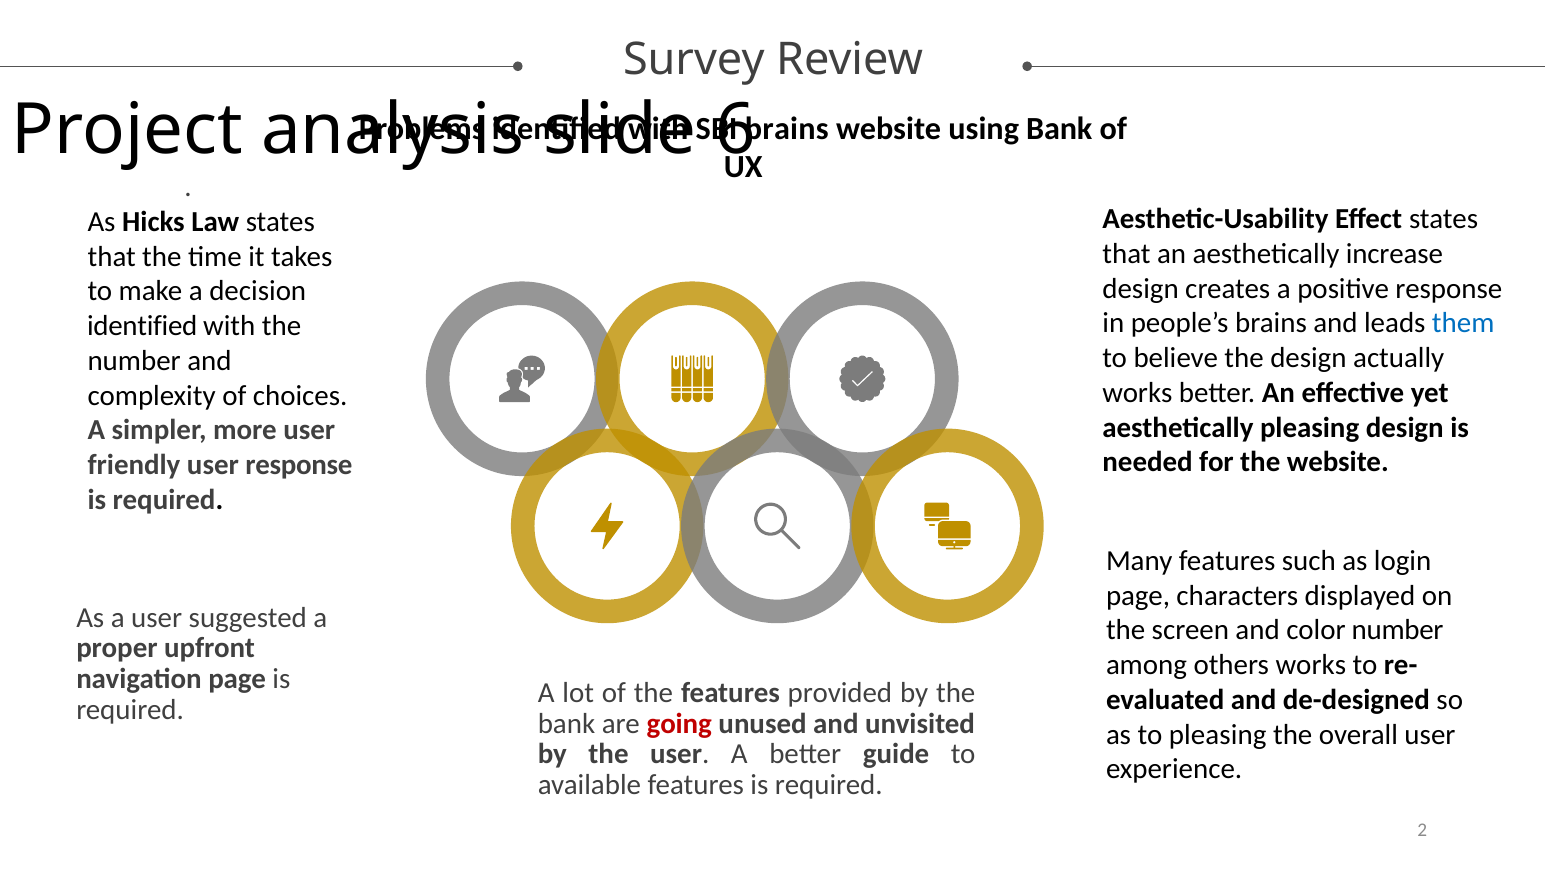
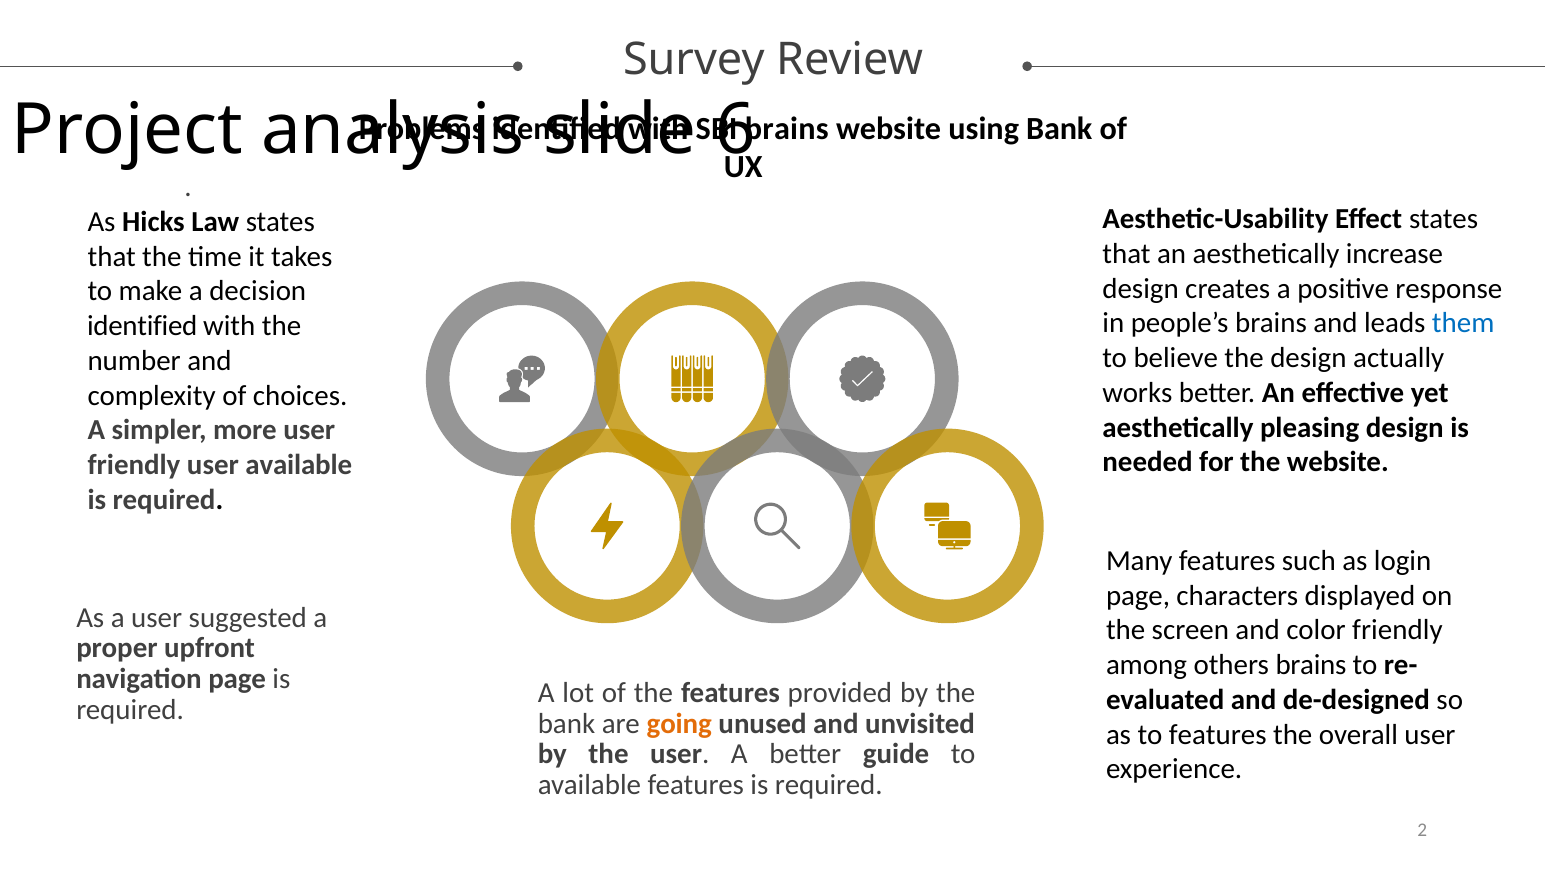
user response: response -> available (299, 465)
color number: number -> friendly (1397, 630)
others works: works -> brains (1311, 665)
going colour: red -> orange (679, 724)
to pleasing: pleasing -> features (1218, 735)
